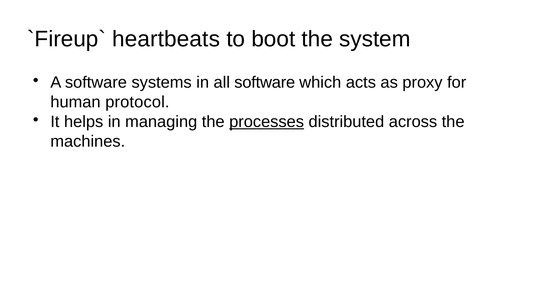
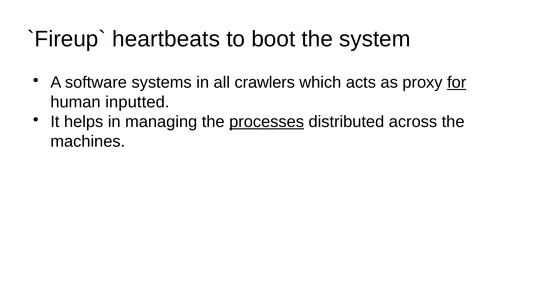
all software: software -> crawlers (265, 82)
for underline: none -> present (457, 82)
protocol: protocol -> inputted (137, 102)
